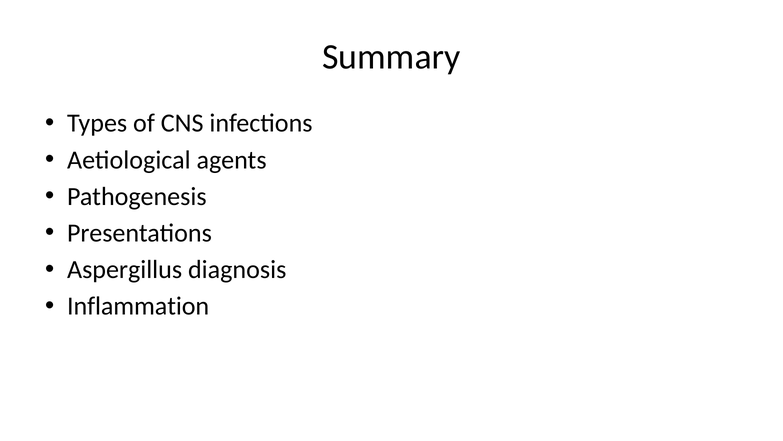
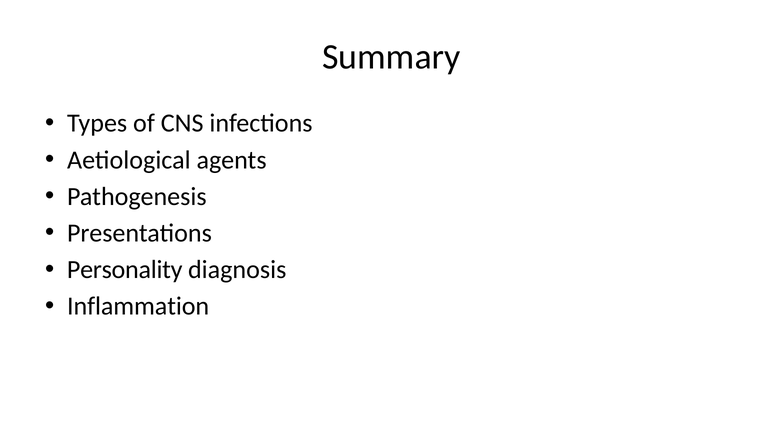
Aspergillus: Aspergillus -> Personality (125, 269)
